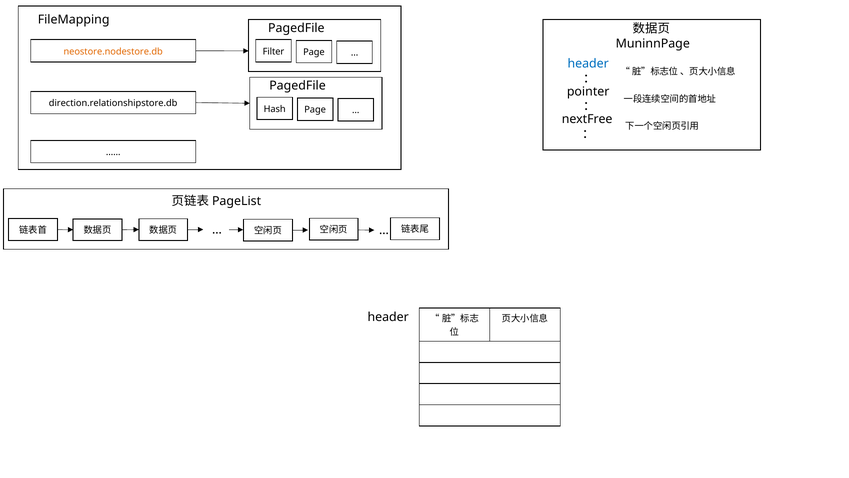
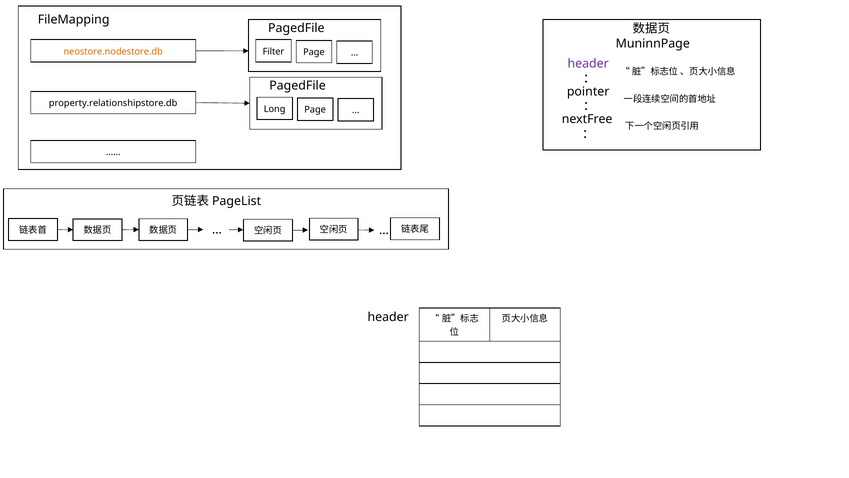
header colour: blue -> purple (588, 63)
direction.relationshipstore.db: direction.relationshipstore.db -> property.relationshipstore.db (113, 103)
Hash: Hash -> Long (275, 109)
